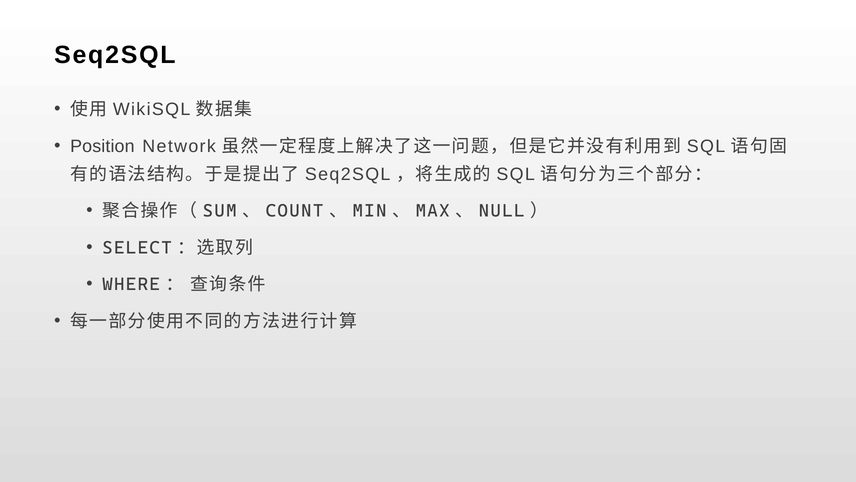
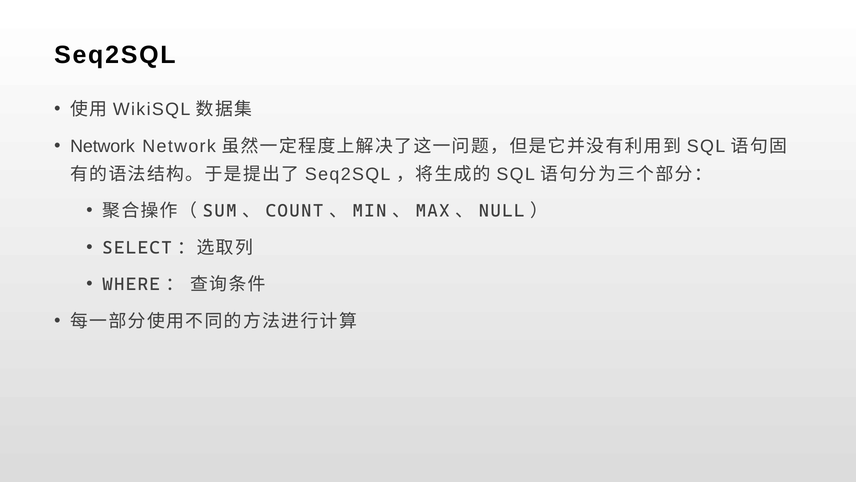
Position: Position -> Network (103, 146)
